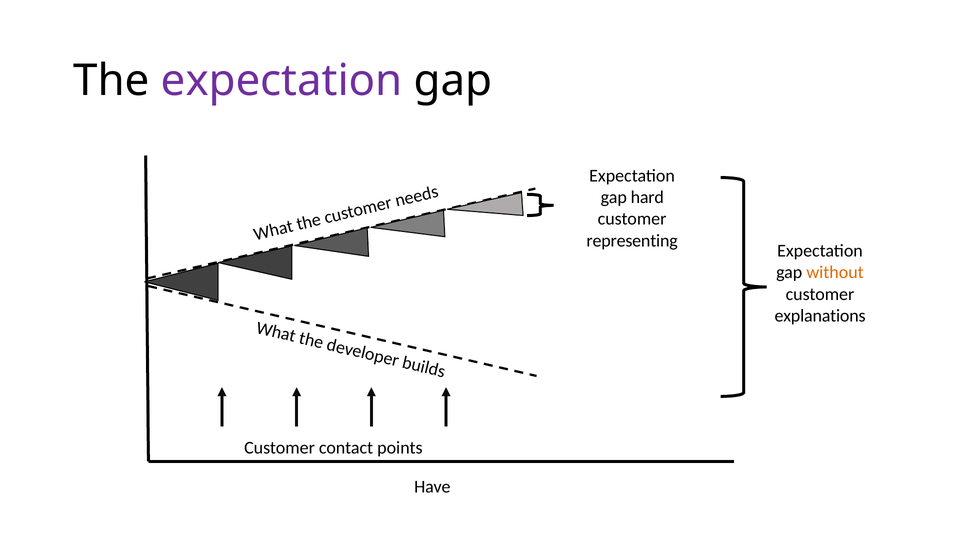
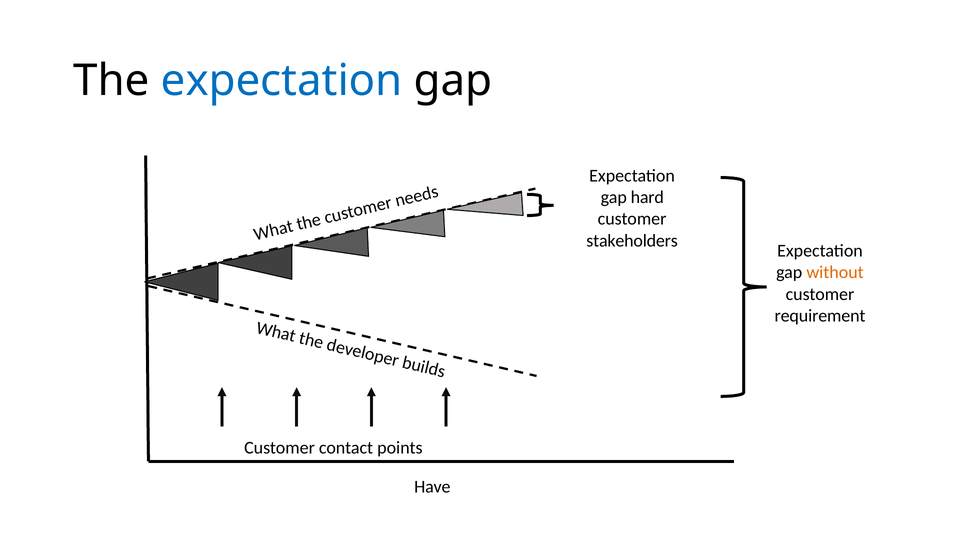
expectation colour: purple -> blue (282, 81)
representing: representing -> stakeholders (632, 240)
explanations: explanations -> requirement (820, 315)
